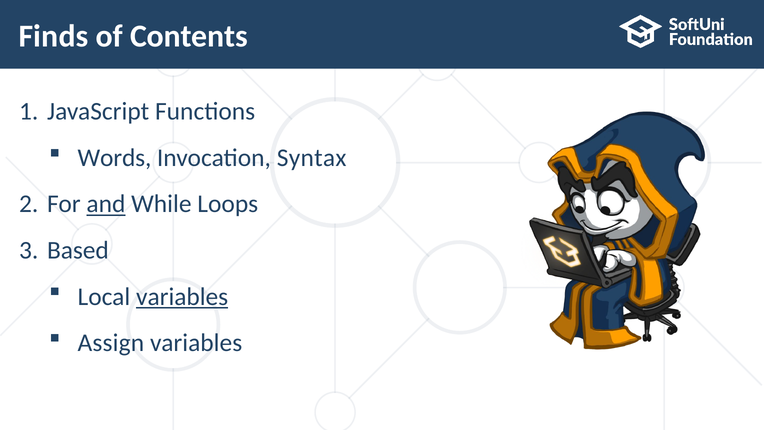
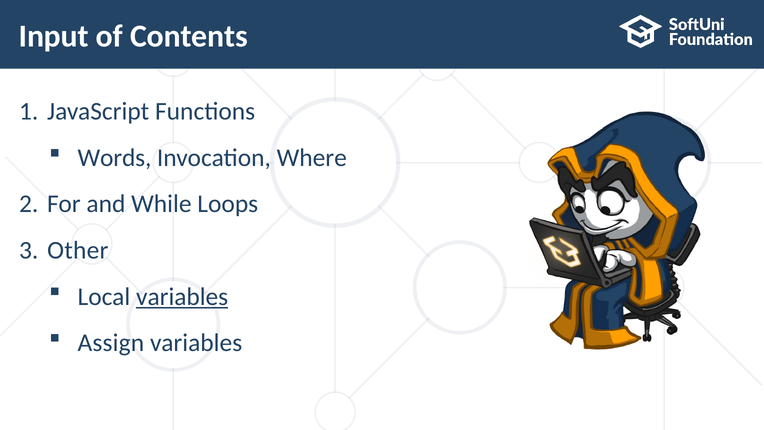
Finds: Finds -> Input (54, 36)
Syntax: Syntax -> Where (312, 158)
and underline: present -> none (106, 204)
Based: Based -> Other (78, 250)
